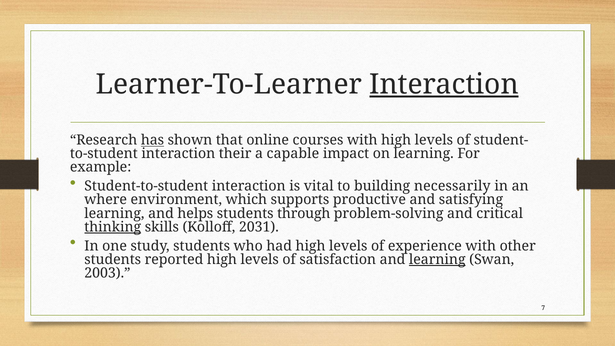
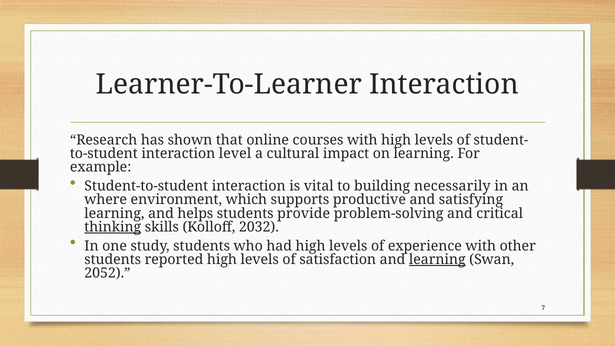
Interaction underline: present -> none (444, 84)
has underline: present -> none (152, 140)
their: their -> level (235, 154)
capable: capable -> cultural (293, 154)
through: through -> provide (304, 213)
2031: 2031 -> 2032 (259, 227)
2003: 2003 -> 2052 (107, 273)
